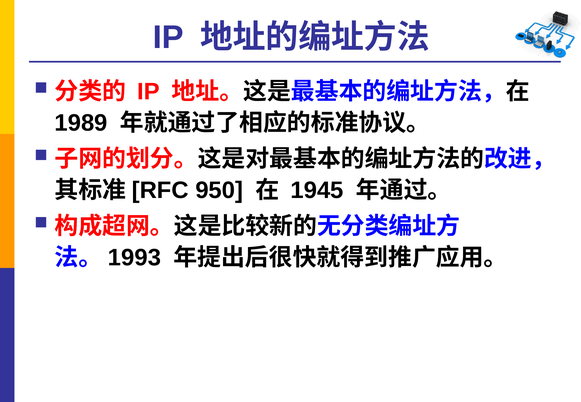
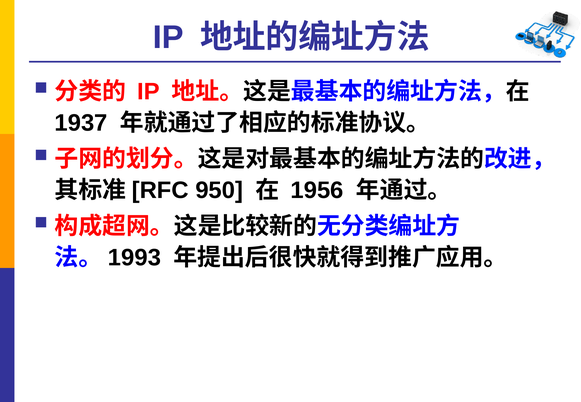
1989: 1989 -> 1937 (81, 123)
1945: 1945 -> 1956 (317, 191)
